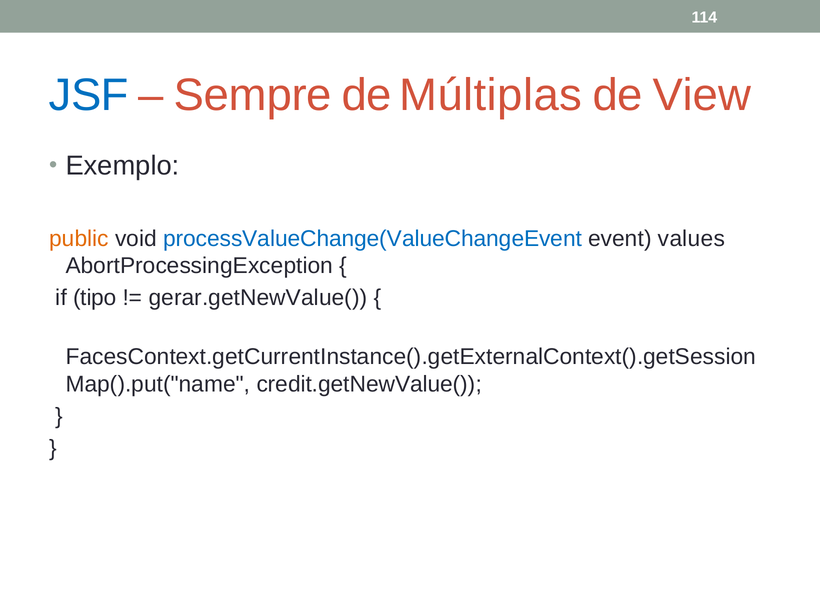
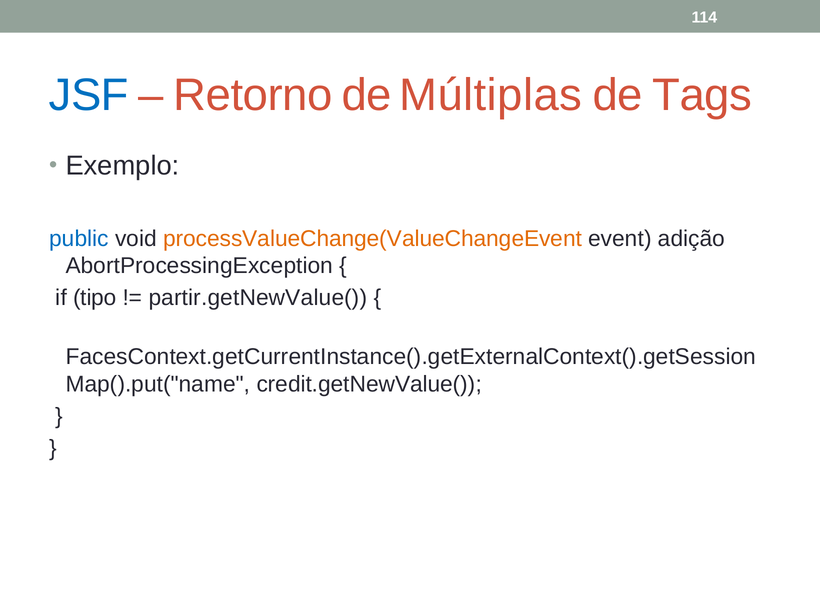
Sempre: Sempre -> Retorno (253, 95)
View: View -> Tags (702, 95)
public colour: orange -> blue (79, 238)
processValueChange(ValueChangeEvent colour: blue -> orange (373, 238)
values: values -> adição (692, 238)
gerar.getNewValue(: gerar.getNewValue( -> partir.getNewValue( (258, 298)
